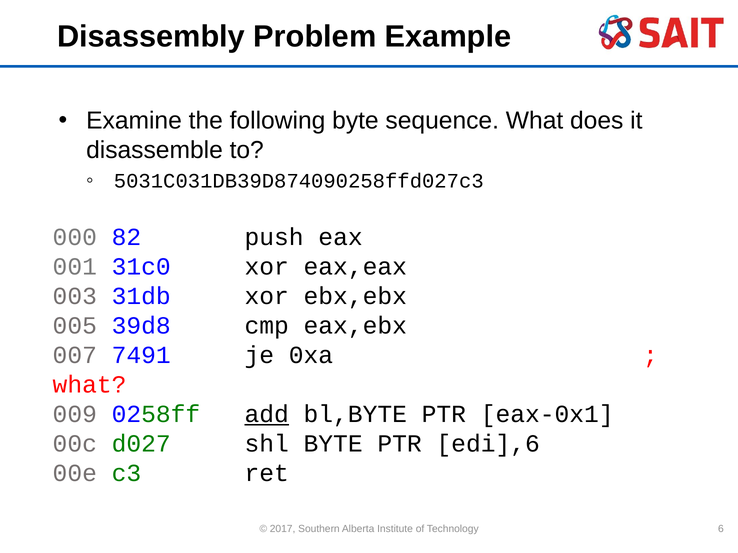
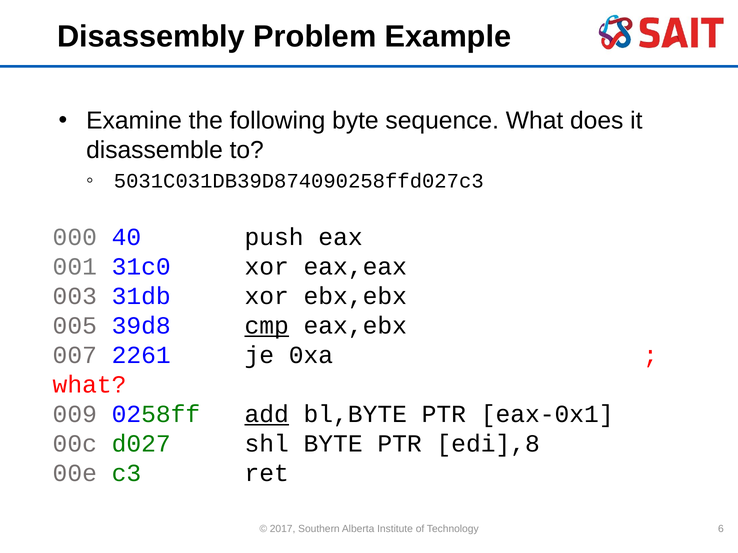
82: 82 -> 40 (126, 237)
cmp underline: none -> present (267, 326)
7491: 7491 -> 2261 (141, 355)
edi],6: edi],6 -> edi],8 (488, 444)
